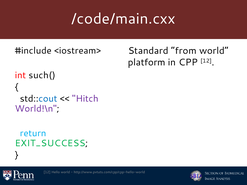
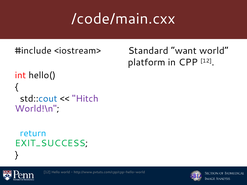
from: from -> want (184, 51)
such(: such( -> hello( (42, 75)
